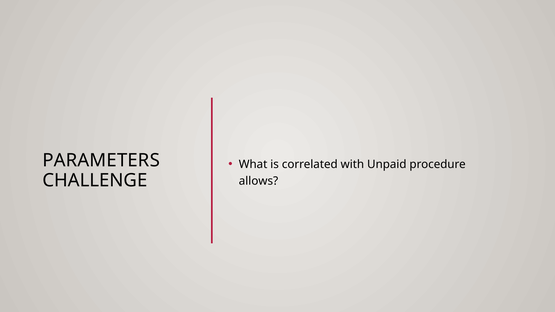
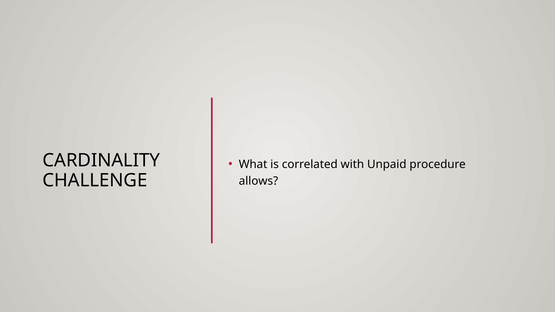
PARAMETERS: PARAMETERS -> CARDINALITY (101, 161)
